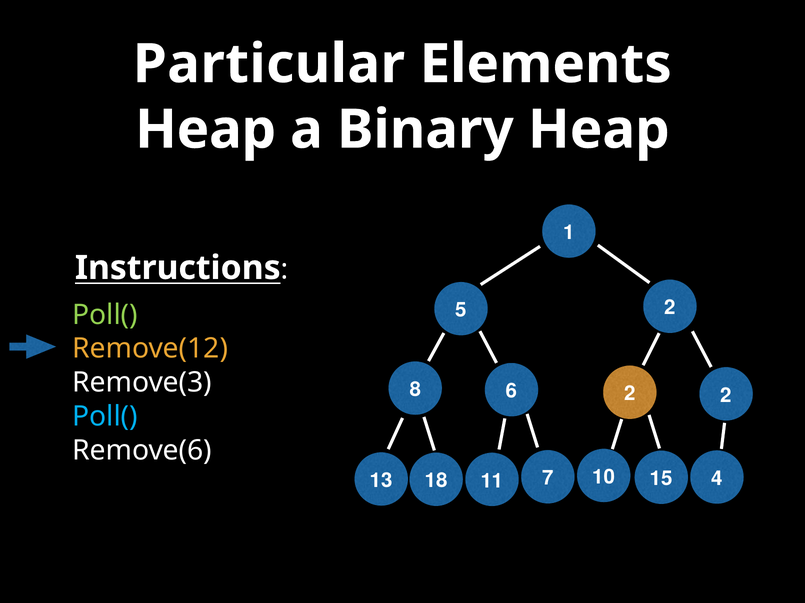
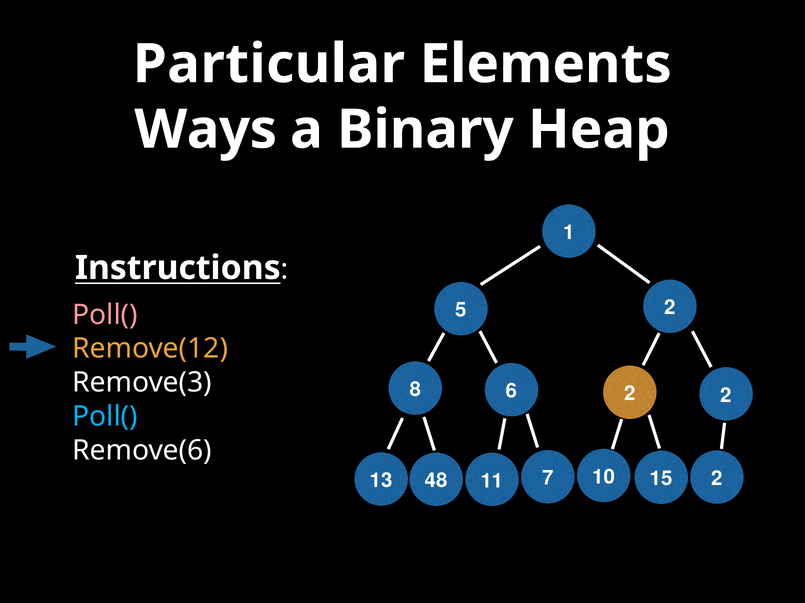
Heap: Heap -> Ways (206, 130)
Poll( colour: light green -> pink (105, 315)
15 4: 4 -> 2 (717, 479)
18: 18 -> 48 (436, 481)
